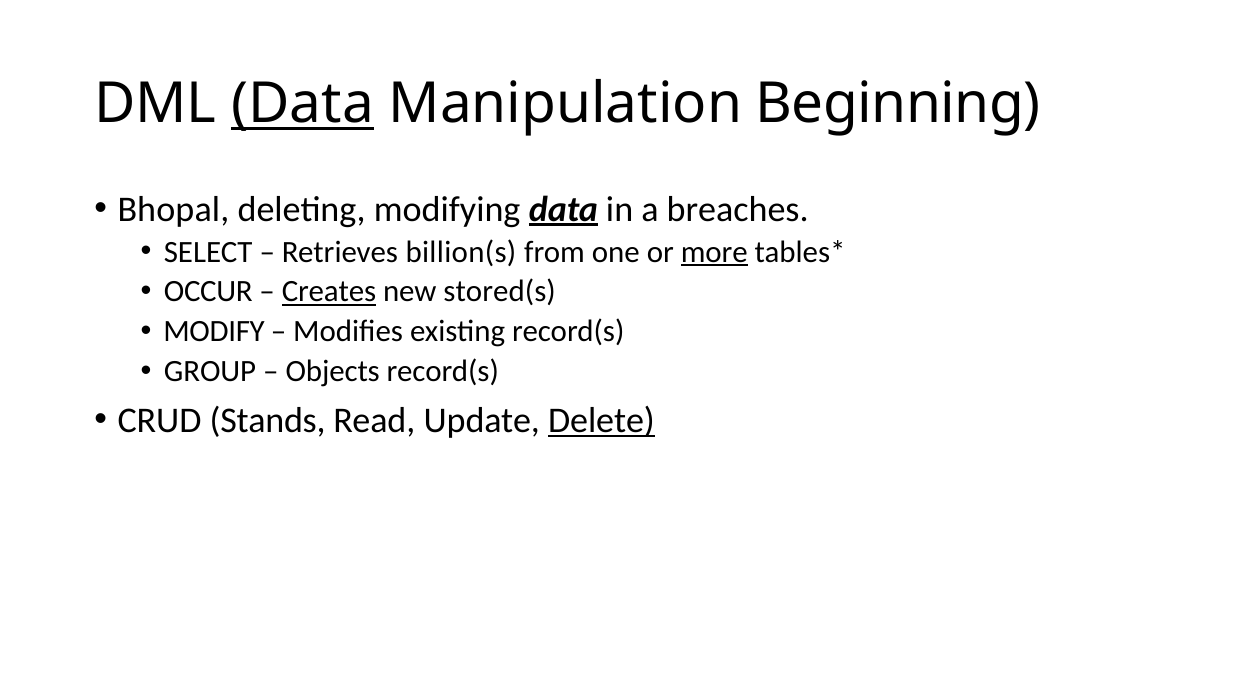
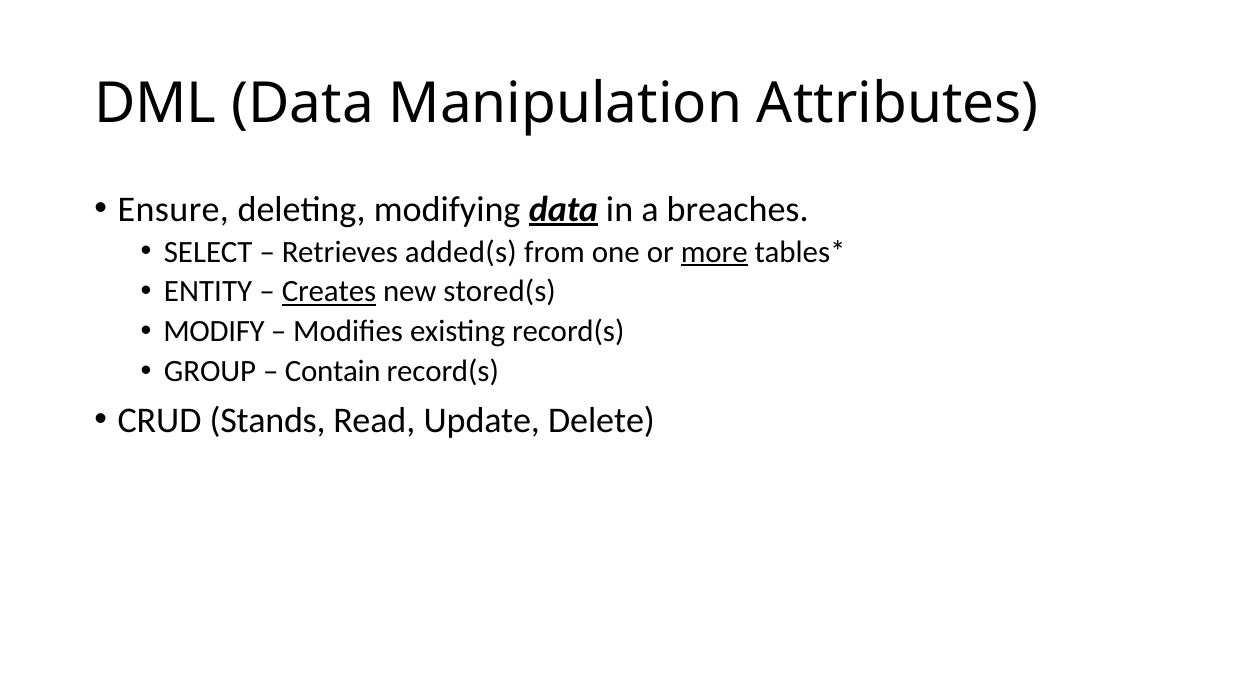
Data underline: present -> none (303, 104)
Beginning: Beginning -> Attributes (898, 104)
Bhopal: Bhopal -> Ensure (173, 209)
billion(s: billion(s -> added(s (461, 252)
OCCUR: OCCUR -> ENTITY (208, 292)
Objects: Objects -> Contain (333, 371)
Delete underline: present -> none (601, 420)
